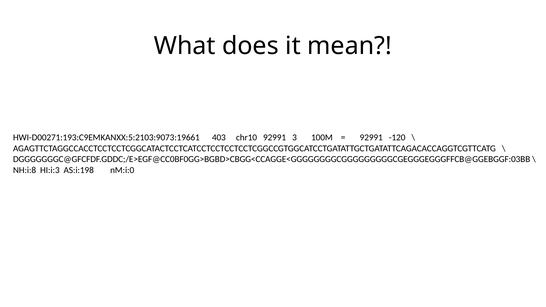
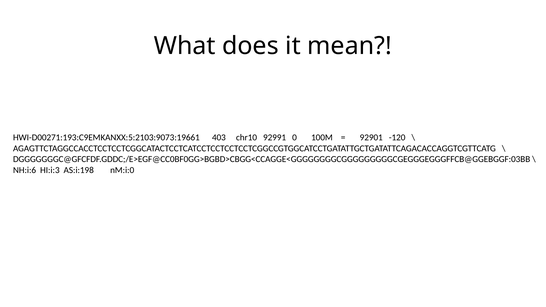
3: 3 -> 0 (295, 138)
92991: 92991 -> 92901 (371, 138)
NH:i:8: NH:i:8 -> NH:i:6 (25, 170)
